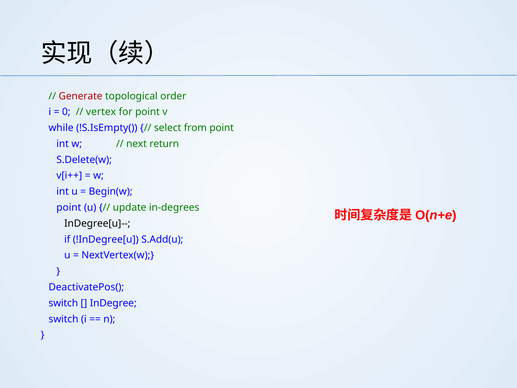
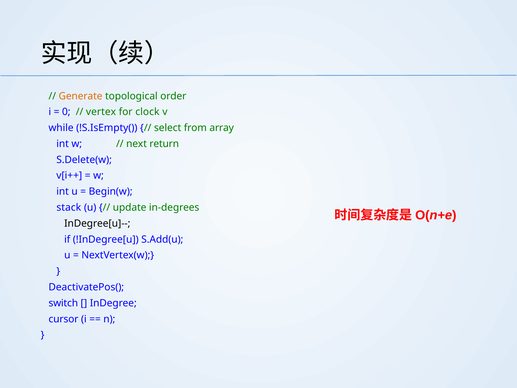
Generate colour: red -> orange (81, 96)
for point: point -> clock (147, 112)
from point: point -> array (222, 128)
point: point -> stack (69, 207)
switch: switch -> cursor (63, 319)
